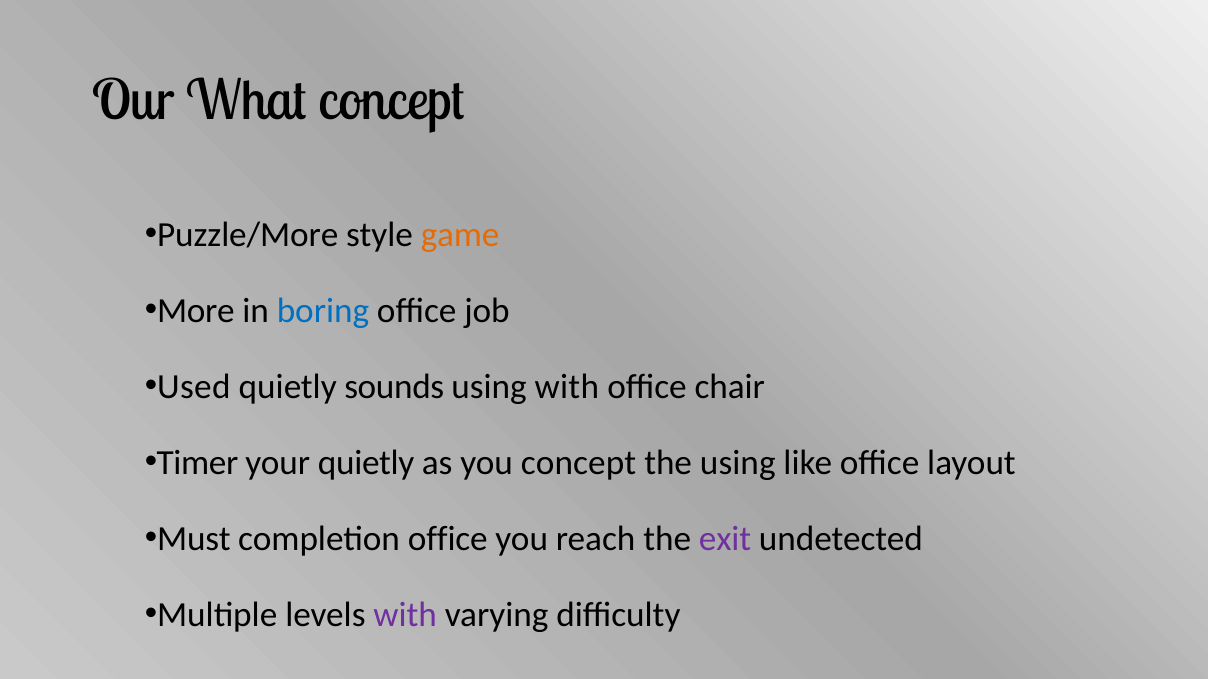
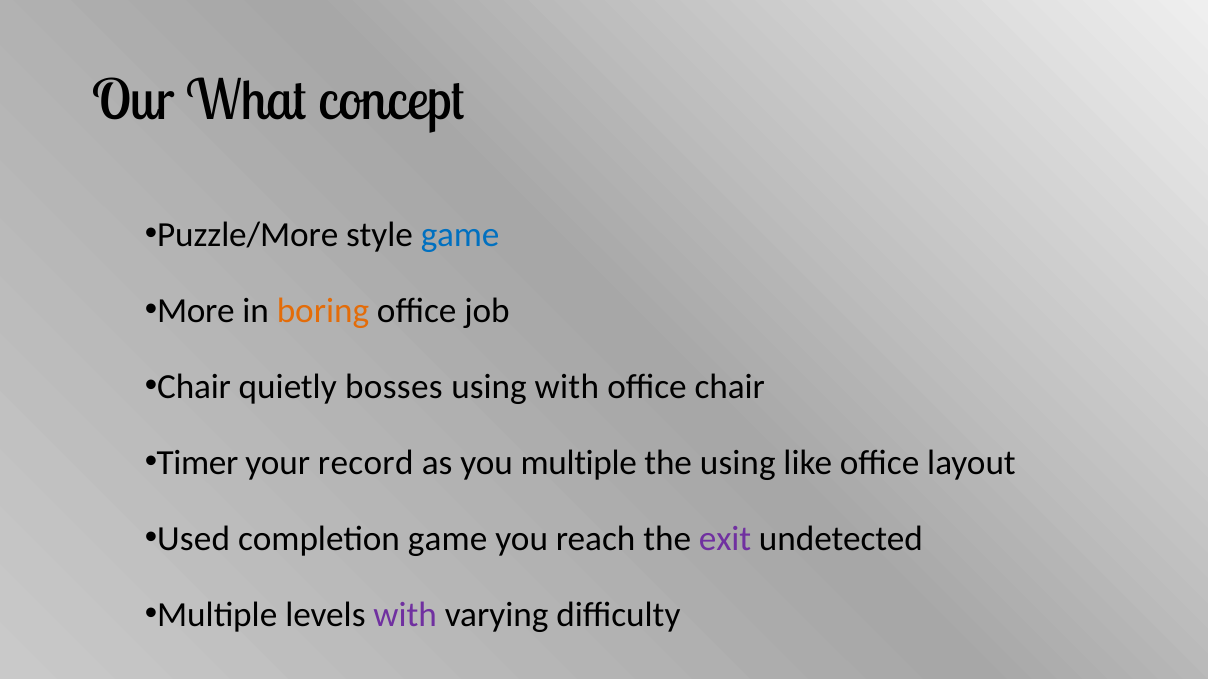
game colour: orange -> blue (460, 235)
boring colour: blue -> orange (323, 311)
Used: Used -> Chair (194, 387)
sounds: sounds -> bosses (394, 387)
your quietly: quietly -> record (366, 463)
you concept: concept -> multiple (579, 463)
Must: Must -> Used (194, 539)
completion office: office -> game (448, 539)
